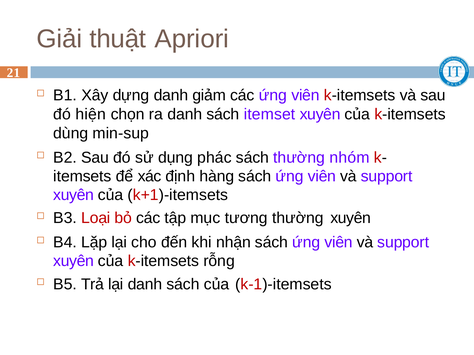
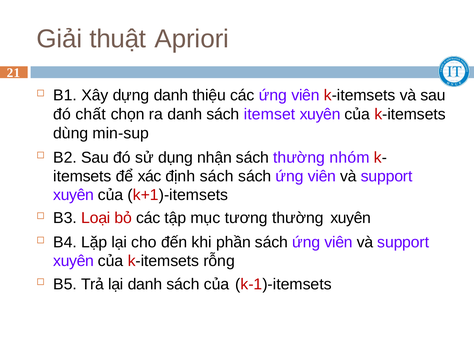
giảm: giảm -> thiệu (209, 95)
hiện: hiện -> chất (91, 114)
phác: phác -> nhận (215, 158)
định hàng: hàng -> sách (217, 176)
nhận: nhận -> phần (233, 243)
